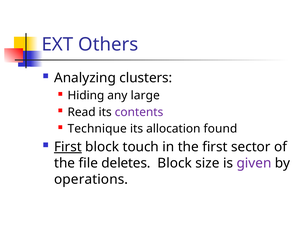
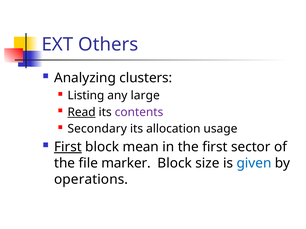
Hiding: Hiding -> Listing (86, 96)
Read underline: none -> present (82, 112)
Technique: Technique -> Secondary (97, 129)
found: found -> usage (220, 129)
touch: touch -> mean (141, 147)
deletes: deletes -> marker (126, 164)
given colour: purple -> blue (254, 164)
